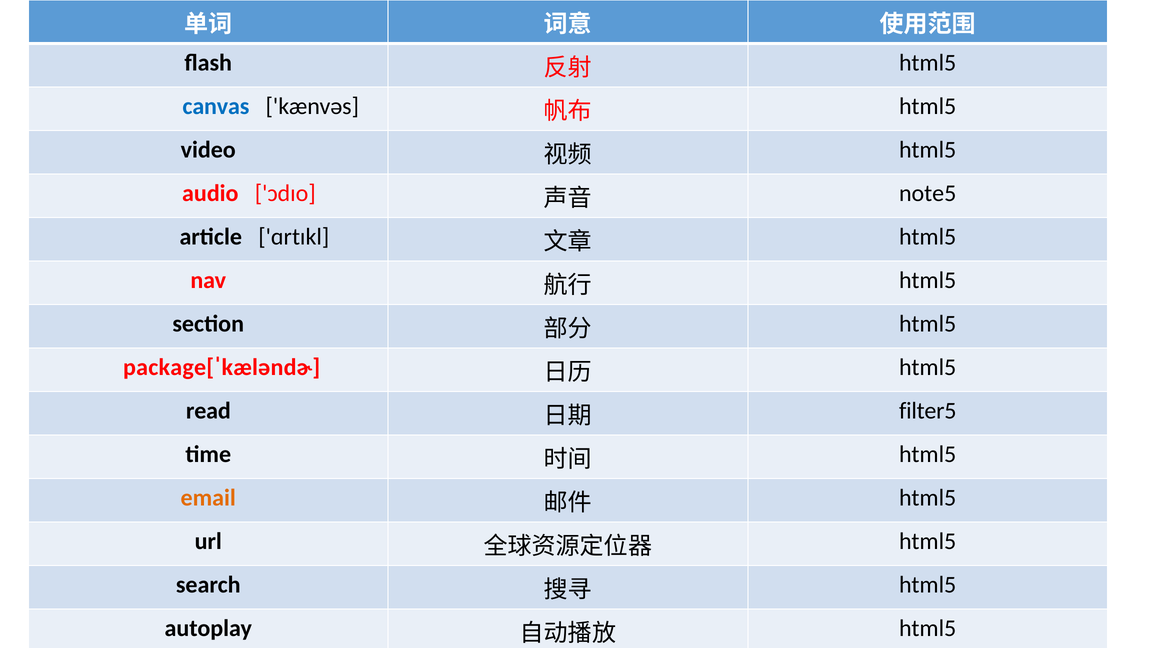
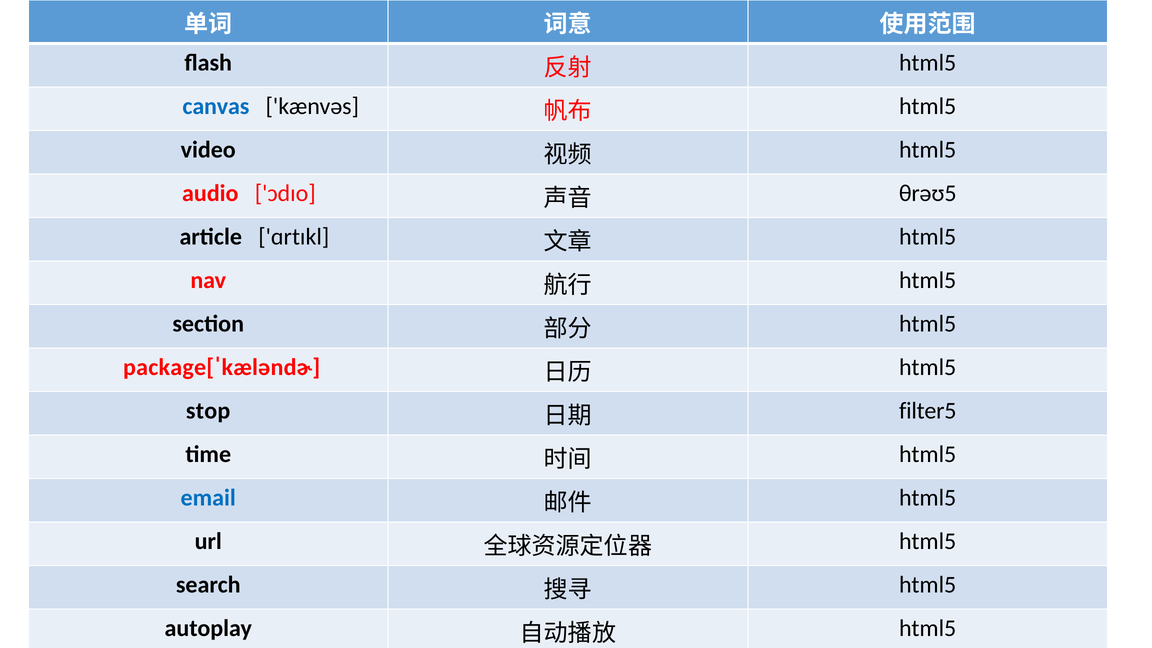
note5: note5 -> θrəʊ5 (928, 193)
read: read -> stop (208, 411)
email colour: orange -> blue (208, 498)
